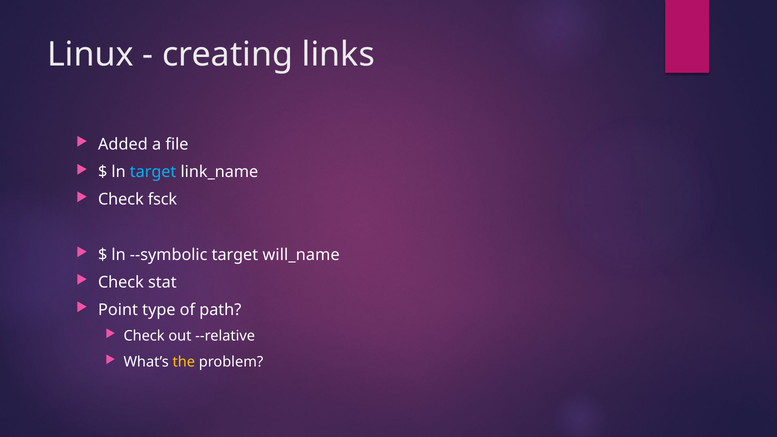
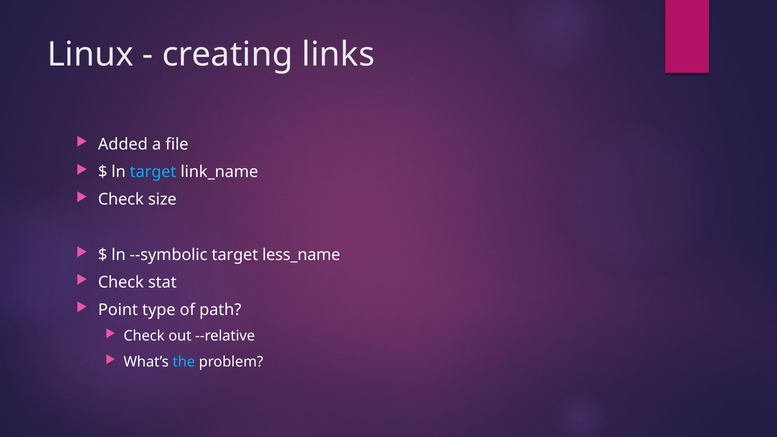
fsck: fsck -> size (162, 200)
will_name: will_name -> less_name (301, 255)
the colour: yellow -> light blue (184, 362)
